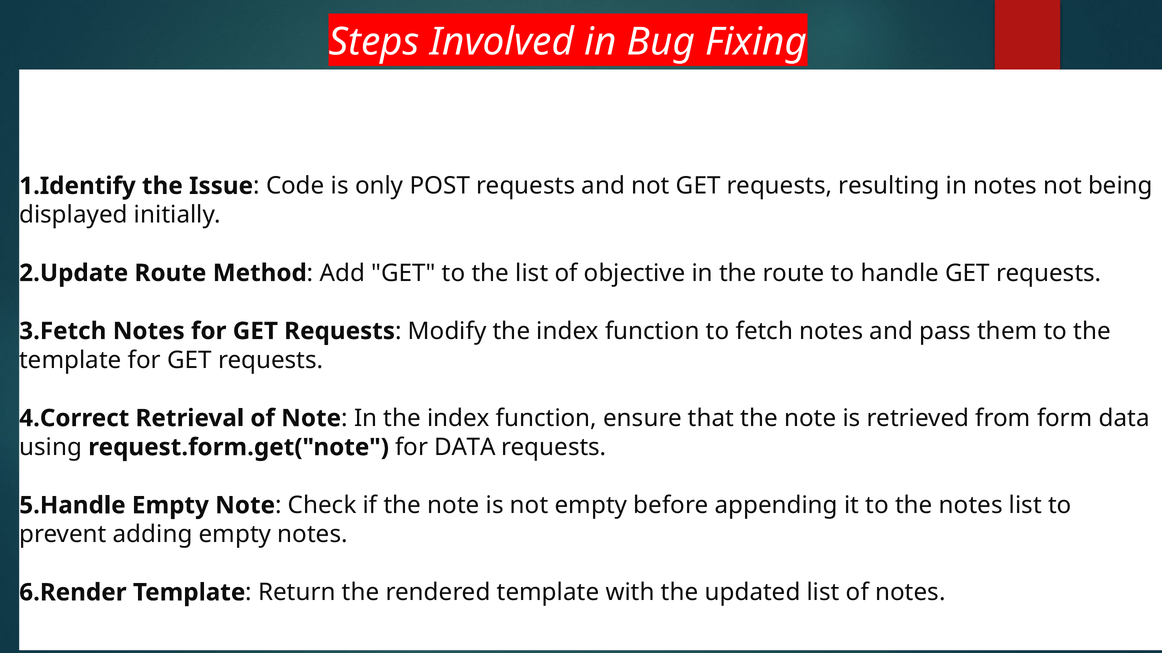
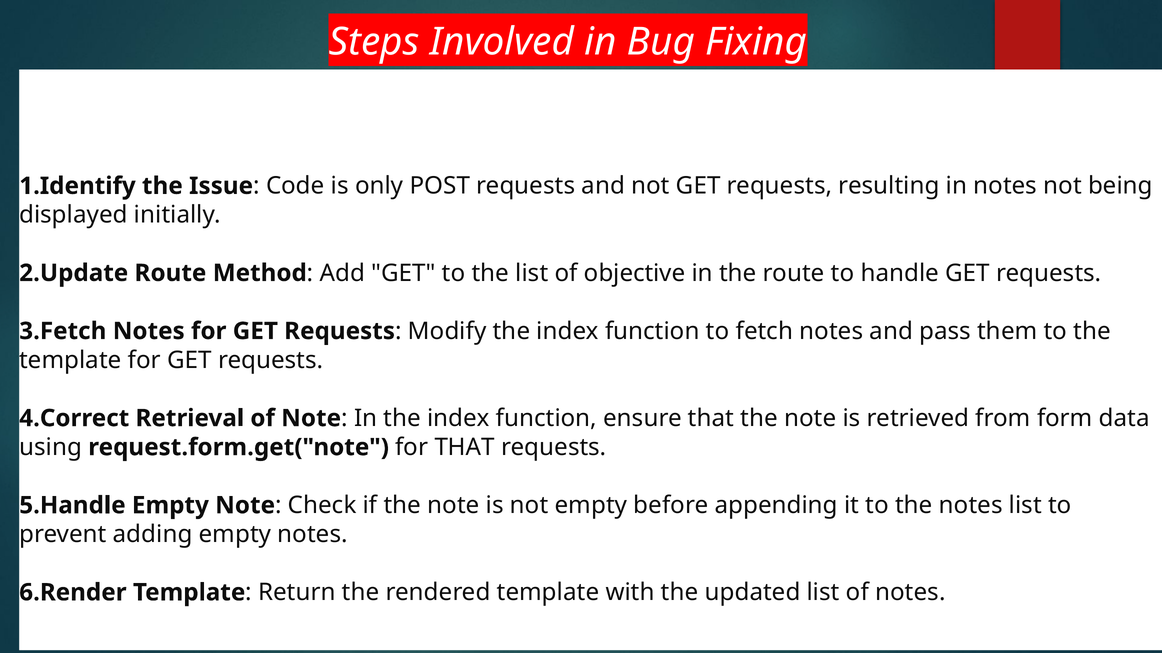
for DATA: DATA -> THAT (465, 448)
